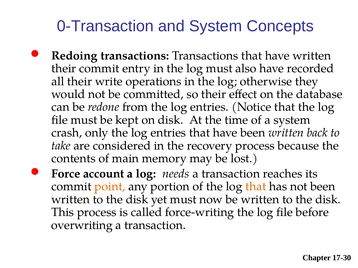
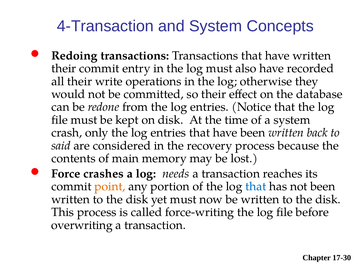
0-Transaction: 0-Transaction -> 4-Transaction (105, 26)
take: take -> said (61, 146)
account: account -> crashes (104, 174)
that colour: orange -> blue (256, 187)
